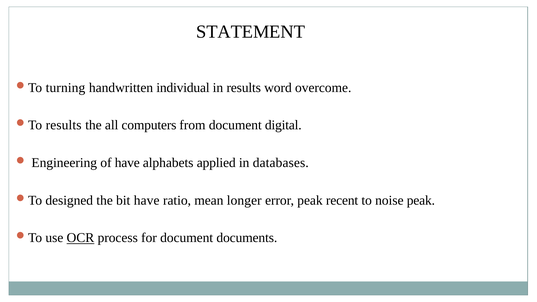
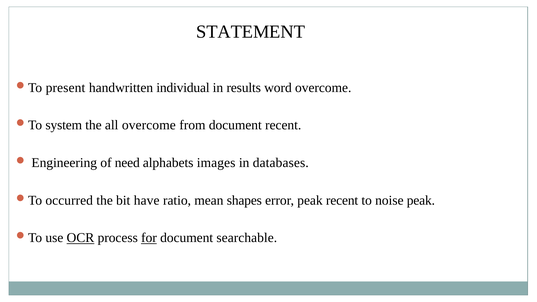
turning: turning -> present (65, 88)
results: results -> system (64, 125)
all computers: computers -> overcome (149, 125)
document digital: digital -> recent (283, 125)
of have: have -> need (127, 163)
applied: applied -> images (216, 163)
designed: designed -> occurred (69, 200)
longer: longer -> shapes (244, 200)
for underline: none -> present (149, 238)
documents: documents -> searchable (247, 238)
